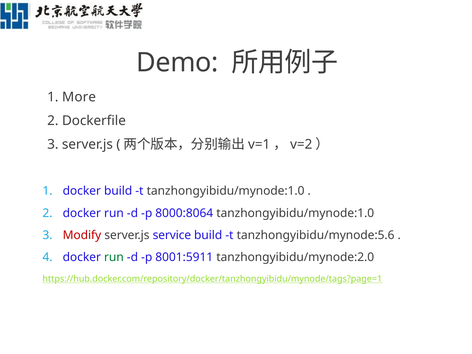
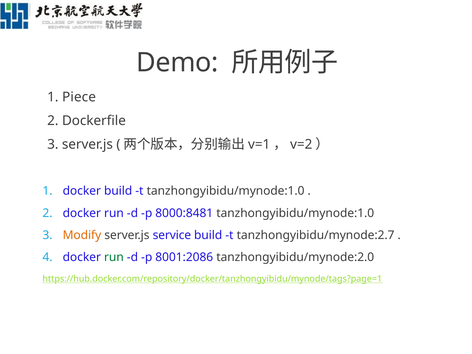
More: More -> Piece (79, 97)
8000:8064: 8000:8064 -> 8000:8481 (184, 213)
Modify colour: red -> orange (82, 235)
tanzhongyibidu/mynode:5.6: tanzhongyibidu/mynode:5.6 -> tanzhongyibidu/mynode:2.7 (316, 235)
8001:5911: 8001:5911 -> 8001:2086 (184, 257)
